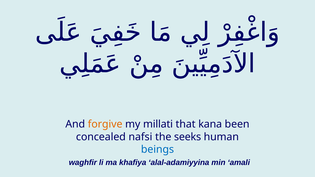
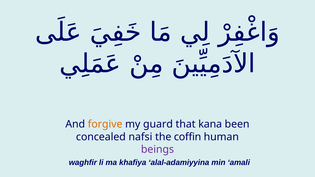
millati: millati -> guard (158, 124)
seeks: seeks -> coffin (188, 137)
beings colour: blue -> purple (157, 150)
